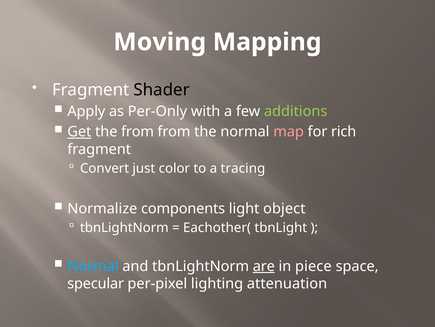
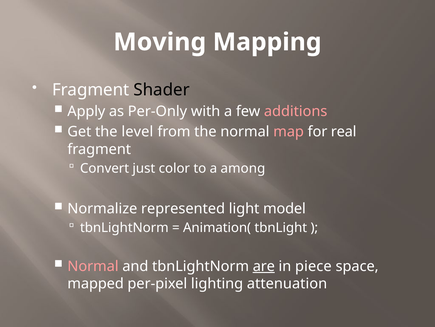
additions colour: light green -> pink (296, 111)
Get underline: present -> none (79, 132)
the from: from -> level (137, 132)
rich: rich -> real (344, 132)
tracing: tracing -> among (243, 168)
components: components -> represented (183, 208)
object: object -> model (284, 208)
Eachother(: Eachother( -> Animation( (217, 227)
Normal colour: light blue -> pink (93, 266)
specular: specular -> mapped (96, 283)
